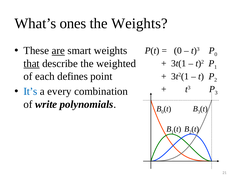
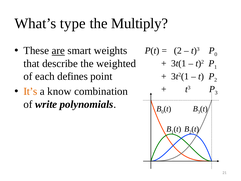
ones: ones -> type (73, 23)
the Weights: Weights -> Multiply (140, 23)
0: 0 -> 2 (178, 51)
that underline: present -> none (32, 63)
It’s colour: blue -> orange (30, 91)
every: every -> know (59, 91)
